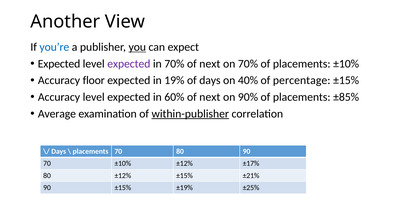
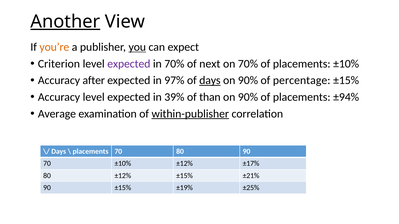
Another underline: none -> present (65, 22)
you’re colour: blue -> orange (54, 47)
Expected: Expected -> Criterion (59, 64)
floor: floor -> after (94, 81)
19%: 19% -> 97% (174, 81)
days underline: none -> present (210, 81)
40%: 40% -> 90% (248, 81)
60%: 60% -> 39% (174, 97)
next: next -> than (210, 97)
±85%: ±85% -> ±94% (346, 97)
